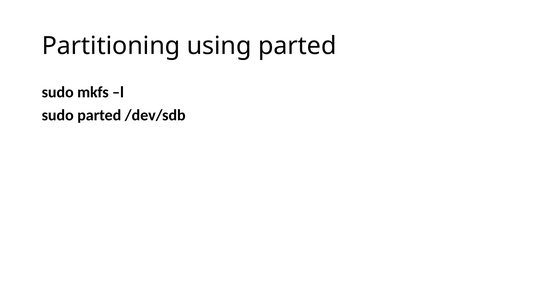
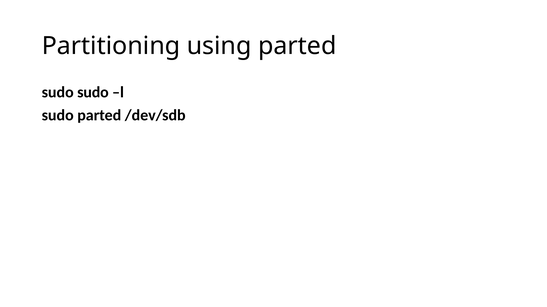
sudo mkfs: mkfs -> sudo (93, 92)
